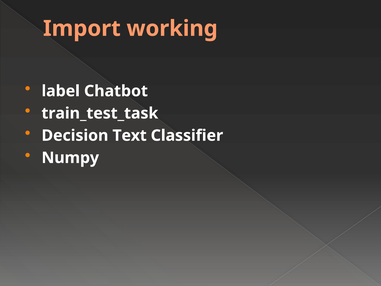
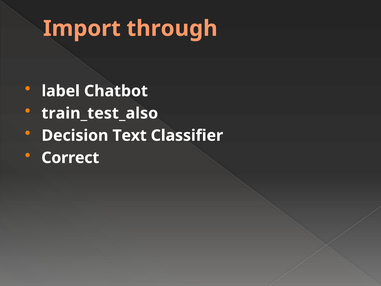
working: working -> through (172, 28)
train_test_task: train_test_task -> train_test_also (100, 113)
Numpy: Numpy -> Correct (70, 158)
